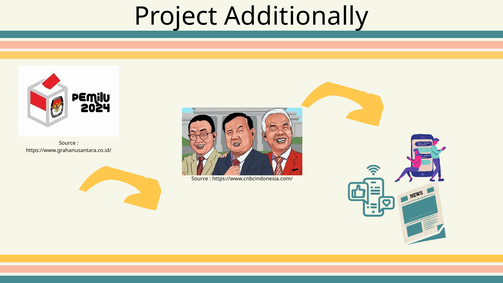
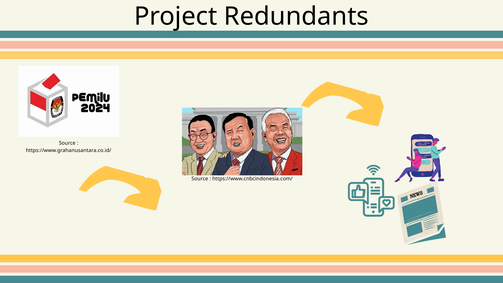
Additionally: Additionally -> Redundants (296, 16)
